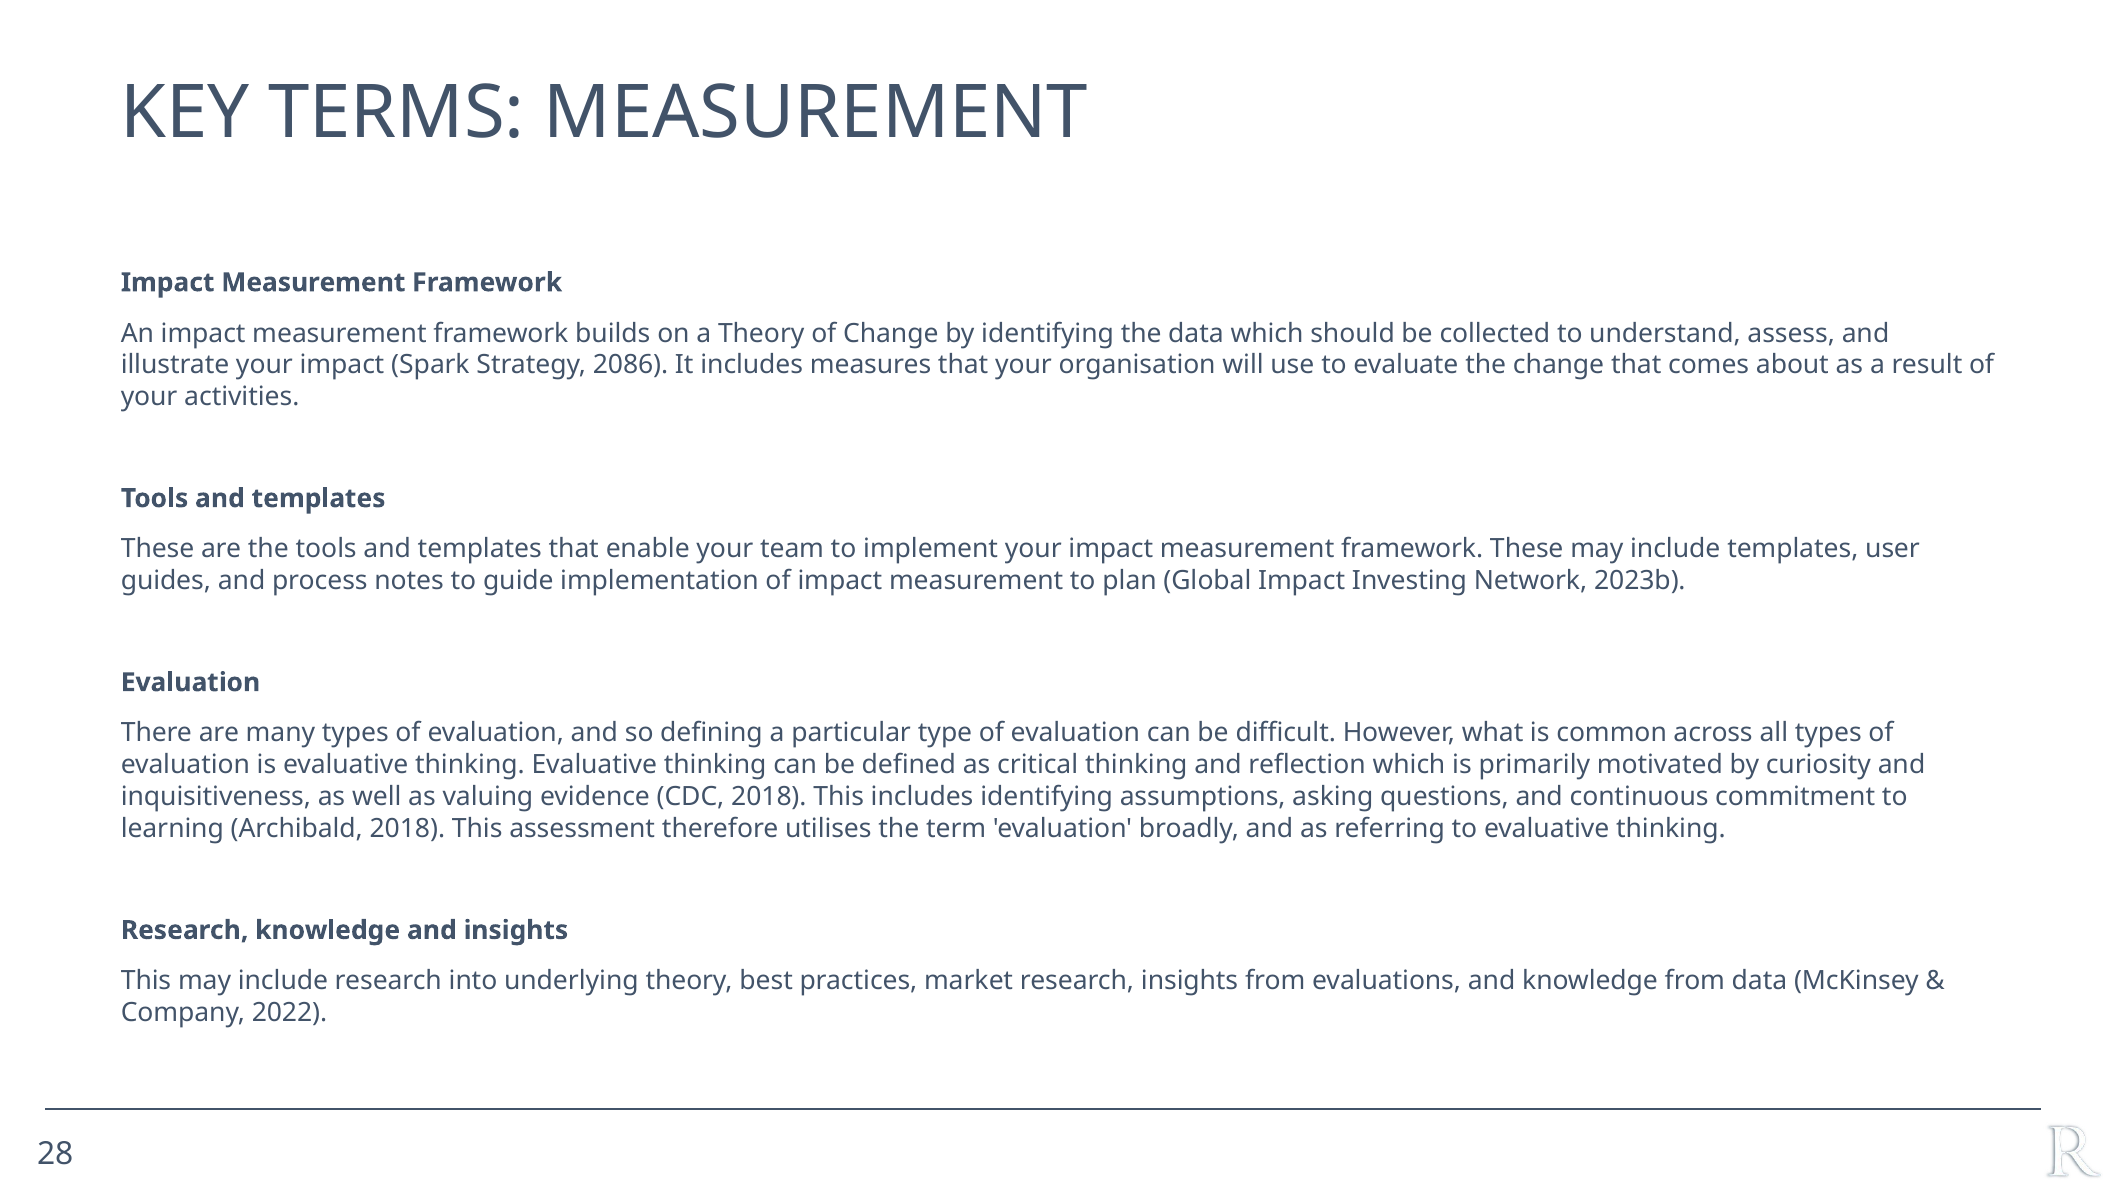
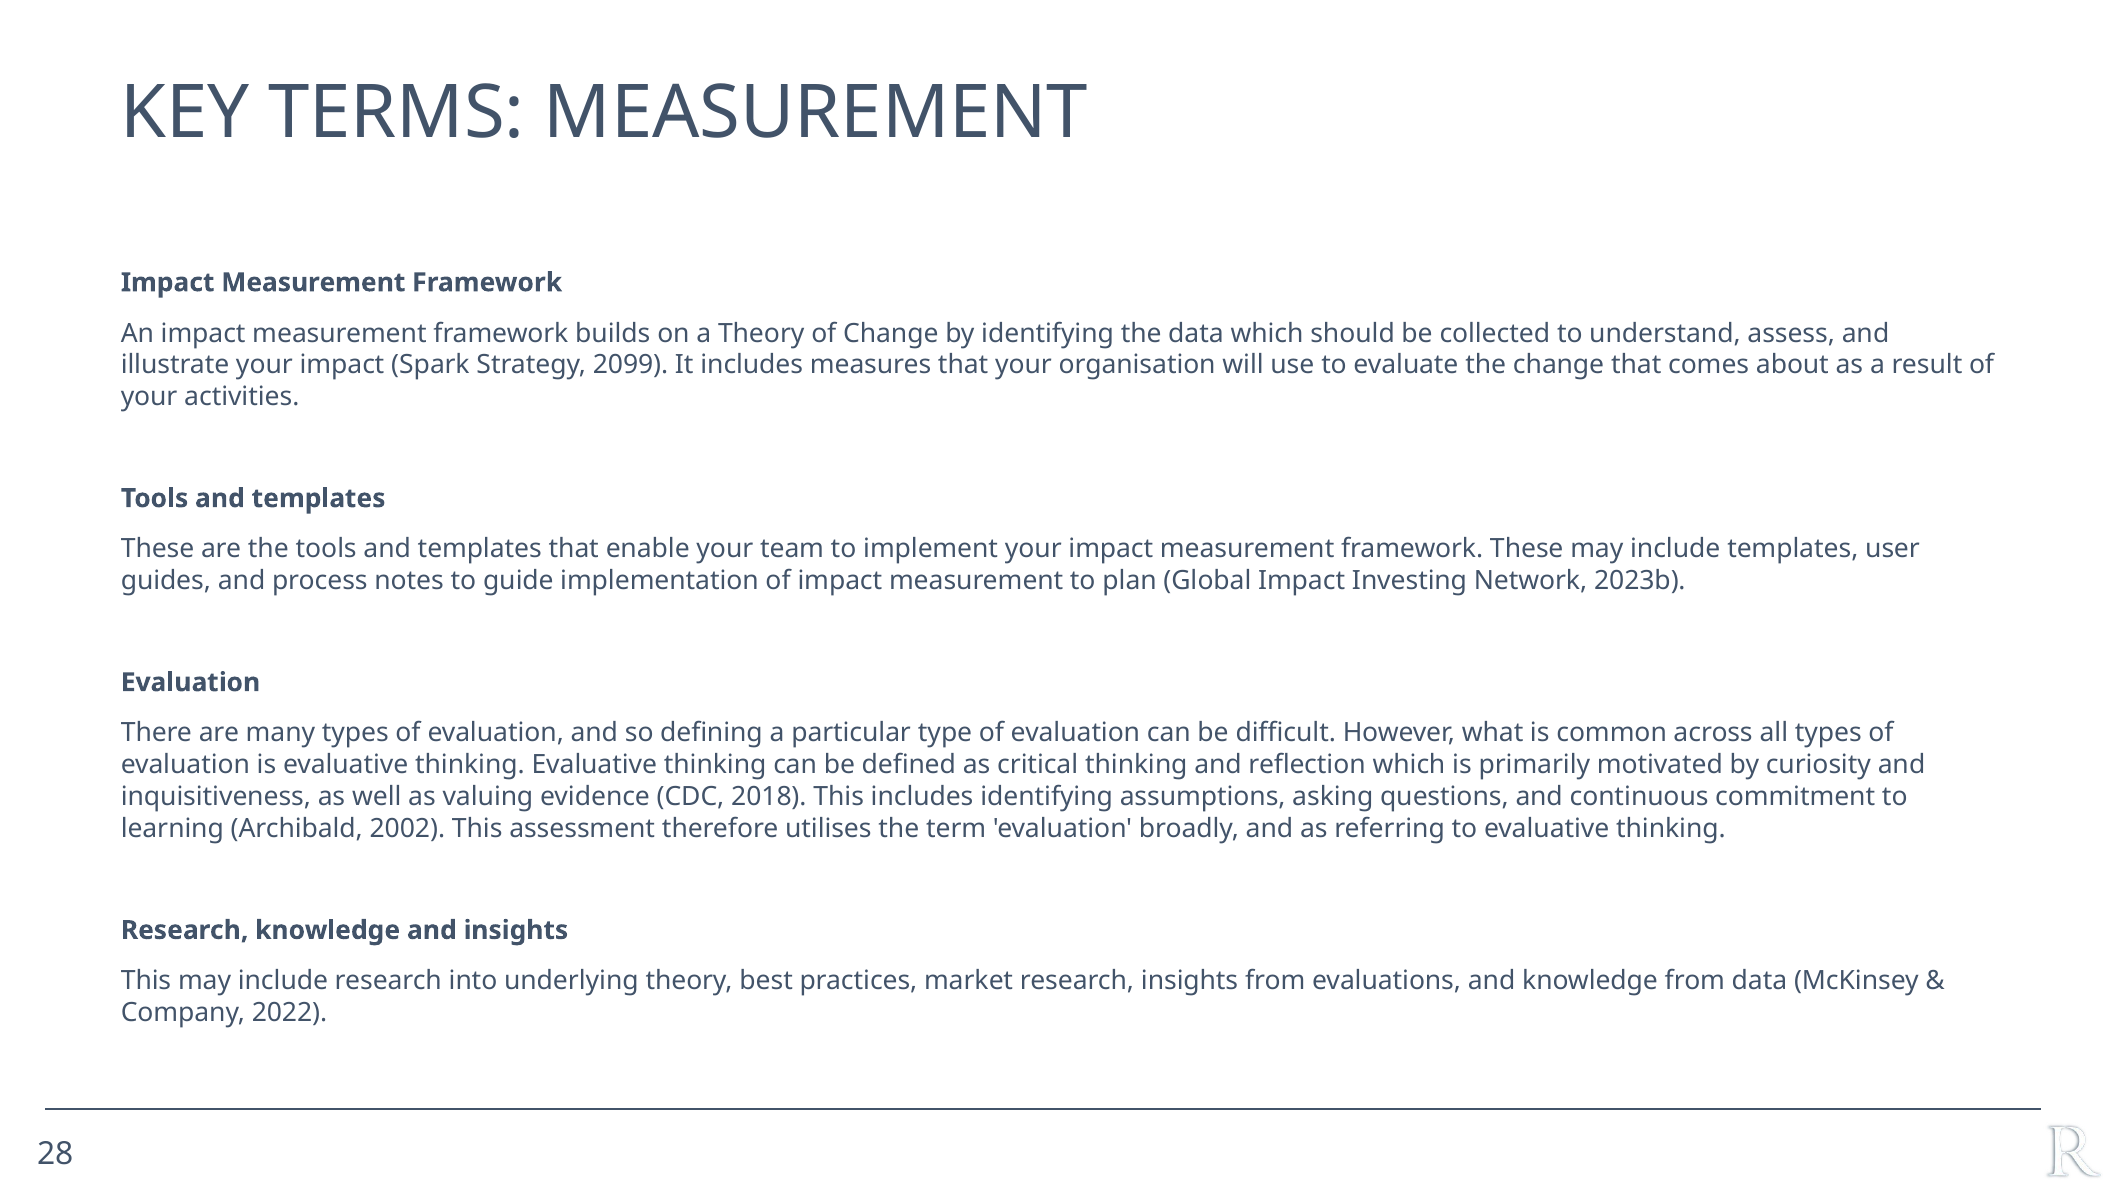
2086: 2086 -> 2099 (631, 365)
Archibald 2018: 2018 -> 2002 (407, 829)
